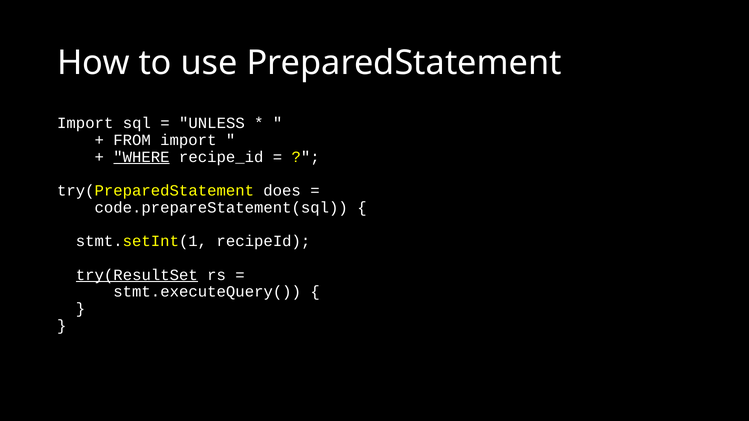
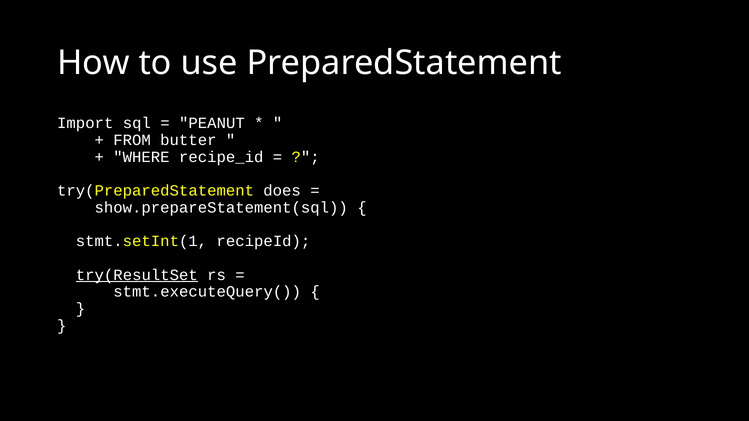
UNLESS: UNLESS -> PEANUT (212, 123)
FROM import: import -> butter (188, 140)
WHERE underline: present -> none (141, 157)
code.prepareStatement(sql: code.prepareStatement(sql -> show.prepareStatement(sql (221, 208)
